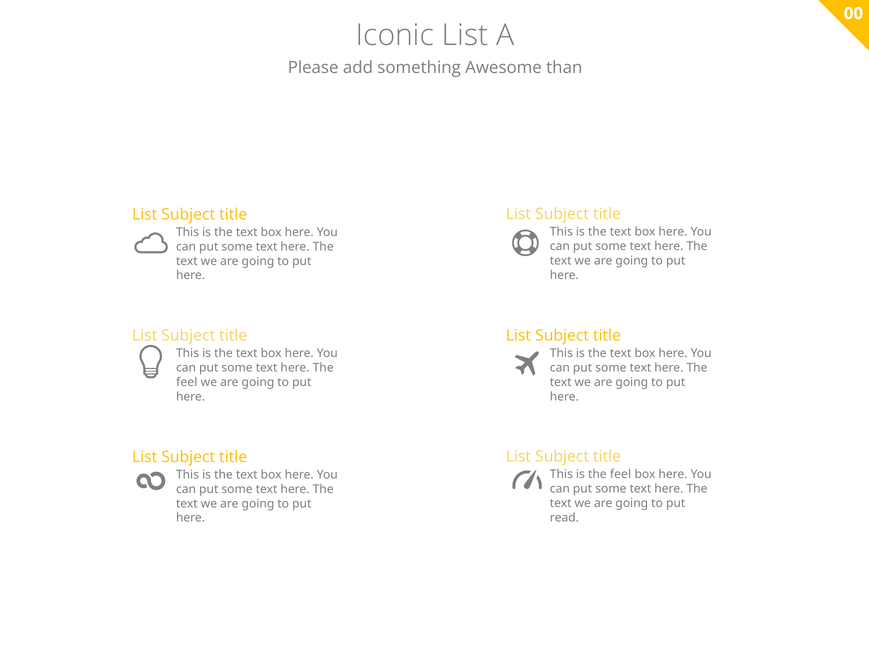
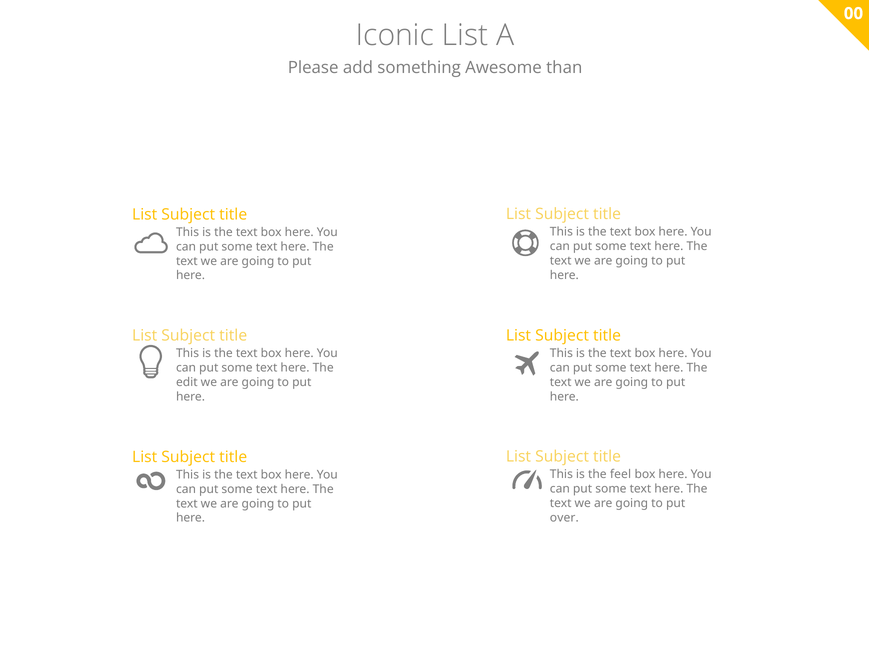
feel: feel -> edit (187, 383)
read: read -> over (564, 518)
